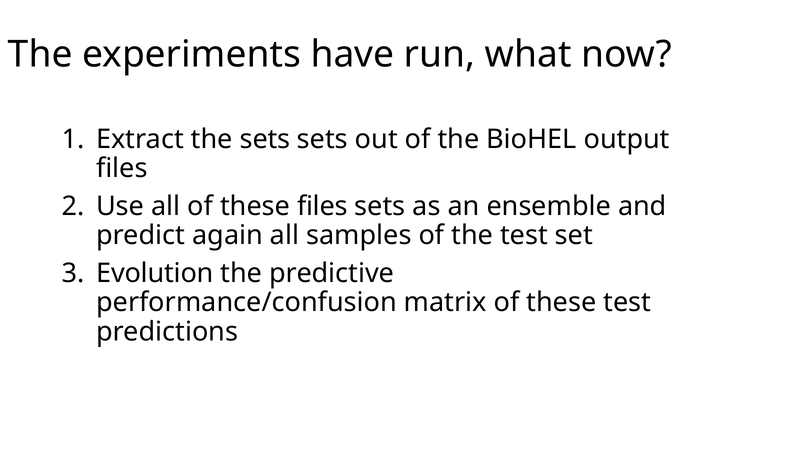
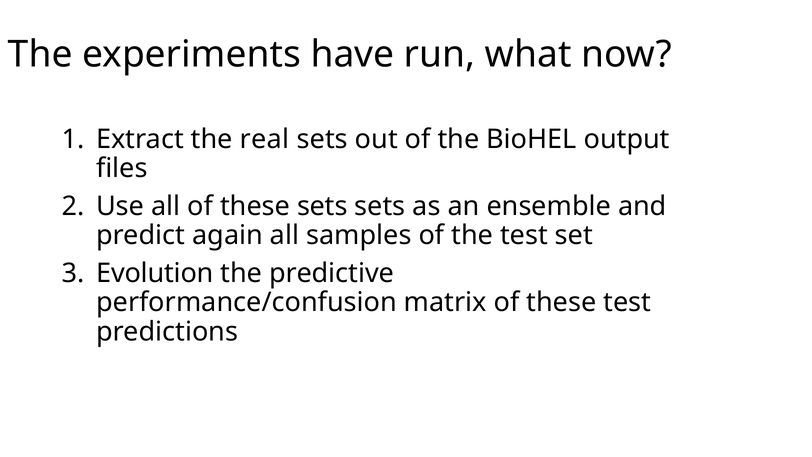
the sets: sets -> real (265, 139)
these files: files -> sets (322, 206)
